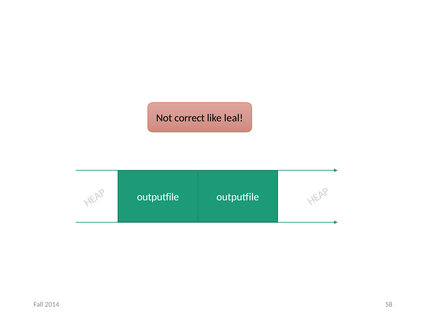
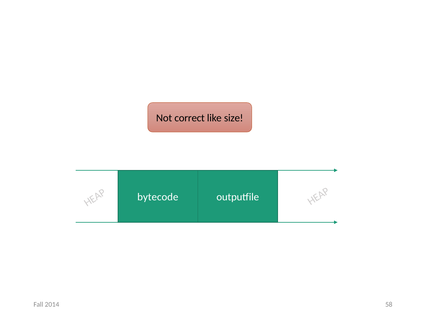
leal: leal -> size (234, 118)
outputfile: outputfile -> bytecode (158, 197)
